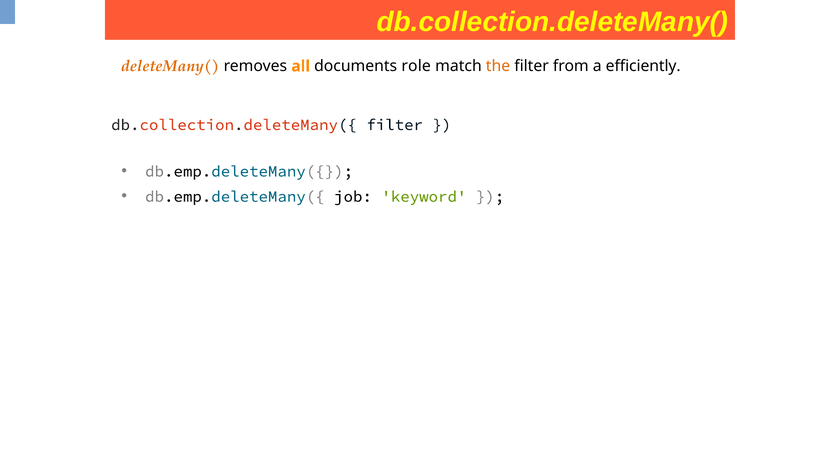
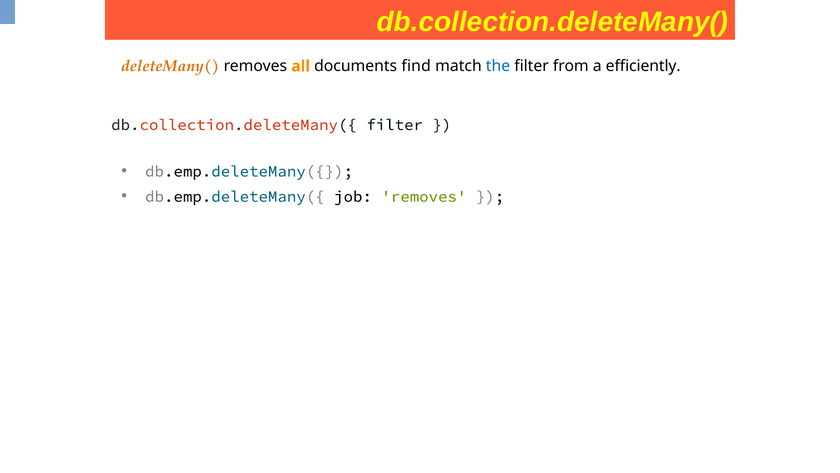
role: role -> find (416, 66)
the colour: orange -> blue (498, 66)
job keyword: keyword -> removes (424, 196)
